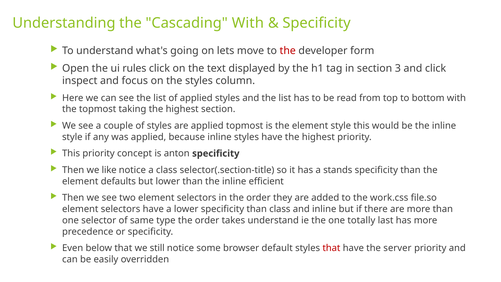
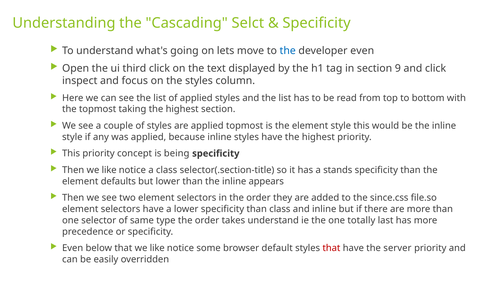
Cascading With: With -> Selct (248, 23)
the colour: red -> blue (288, 51)
developer form: form -> even (362, 51)
rules: rules -> third (134, 68)
3: 3 -> 9 (398, 68)
anton: anton -> being (177, 153)
efficient: efficient -> appears (266, 181)
work.css: work.css -> since.css (389, 198)
that we still: still -> like (157, 248)
